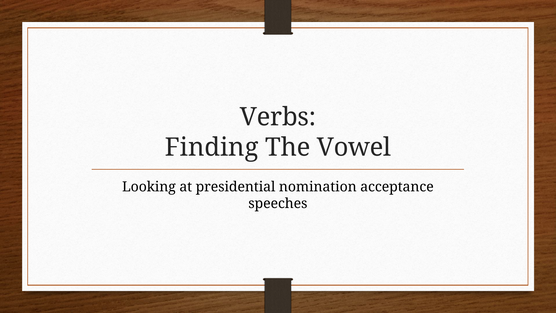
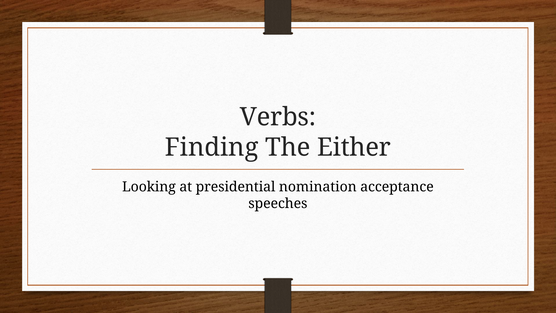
Vowel: Vowel -> Either (354, 147)
